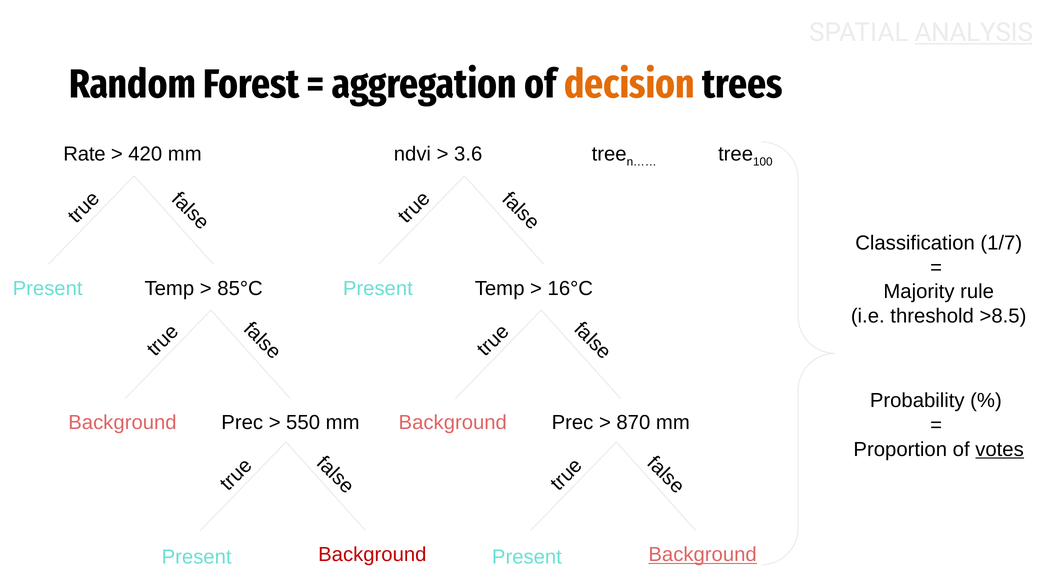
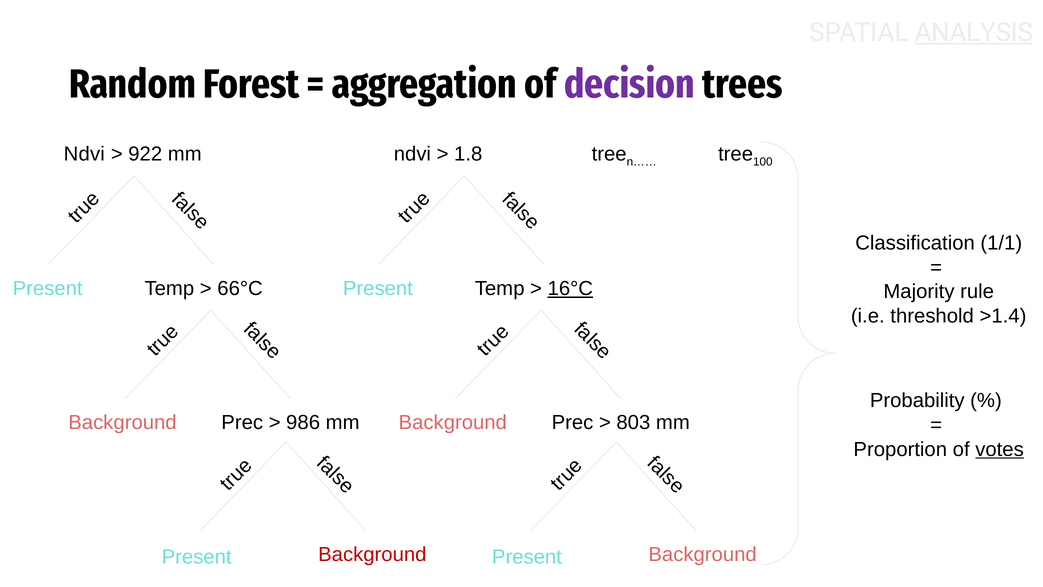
decision colour: orange -> purple (629, 84)
Rate: Rate -> Ndvi (84, 154)
420: 420 -> 922 (145, 154)
3.6: 3.6 -> 1.8 (468, 154)
1/7: 1/7 -> 1/1 (1001, 243)
85°C: 85°C -> 66°C (240, 288)
16°C underline: none -> present (570, 288)
>8.5: >8.5 -> >1.4 (1003, 316)
550: 550 -> 986 (303, 422)
870: 870 -> 803 (633, 422)
Background underline: present -> none (703, 554)
